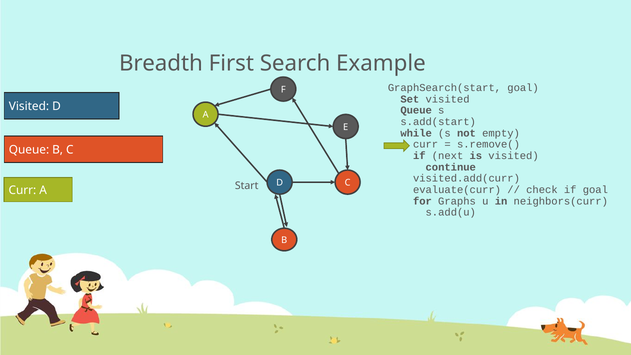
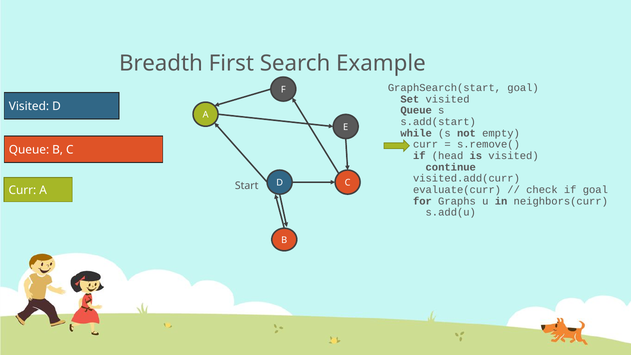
next: next -> head (448, 156)
